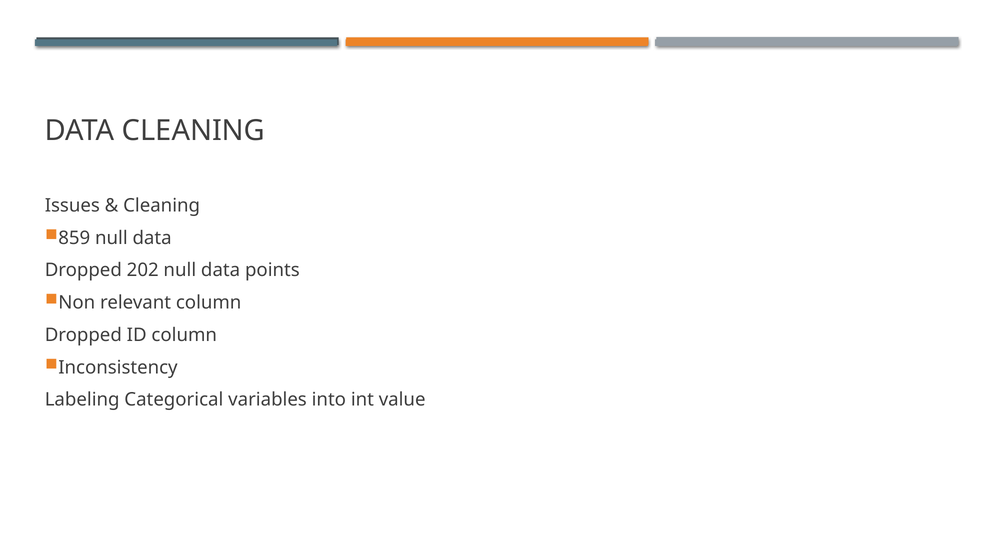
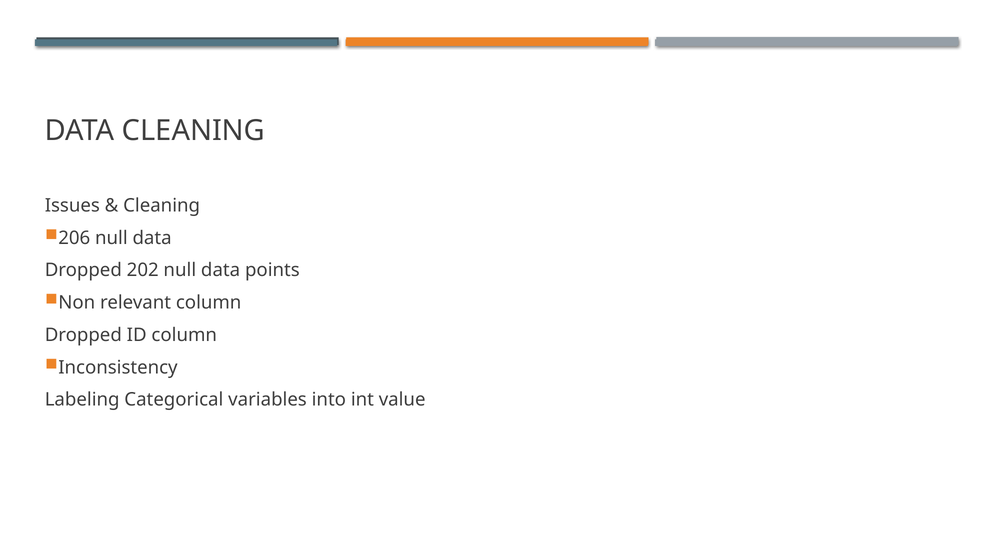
859: 859 -> 206 (74, 238)
